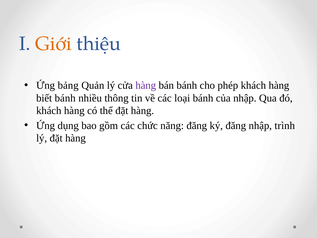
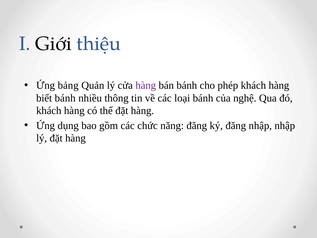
Giới colour: orange -> black (53, 44)
của nhập: nhập -> nghệ (245, 98)
nhập trình: trình -> nhập (285, 125)
